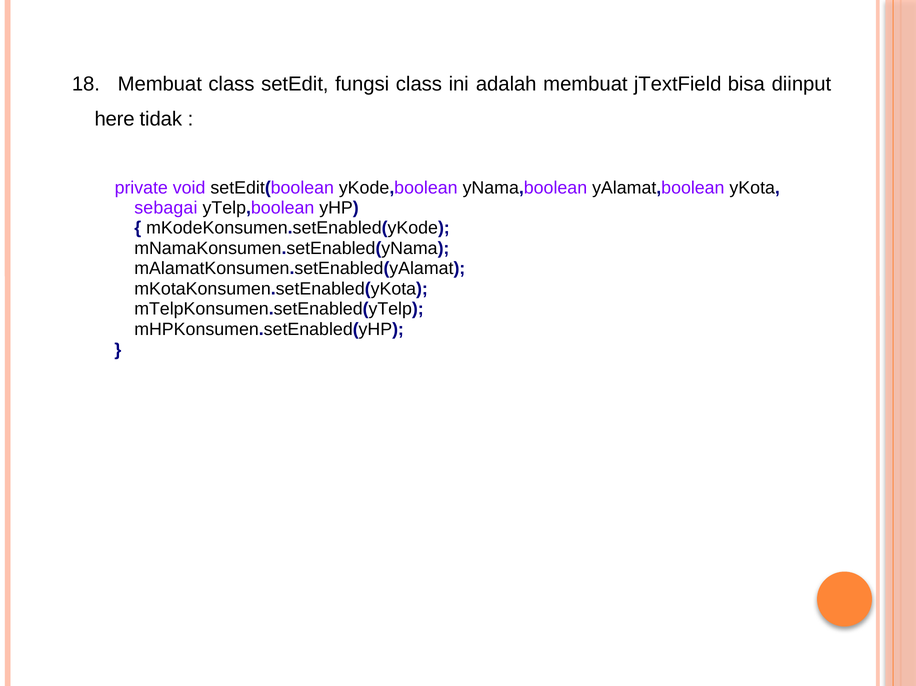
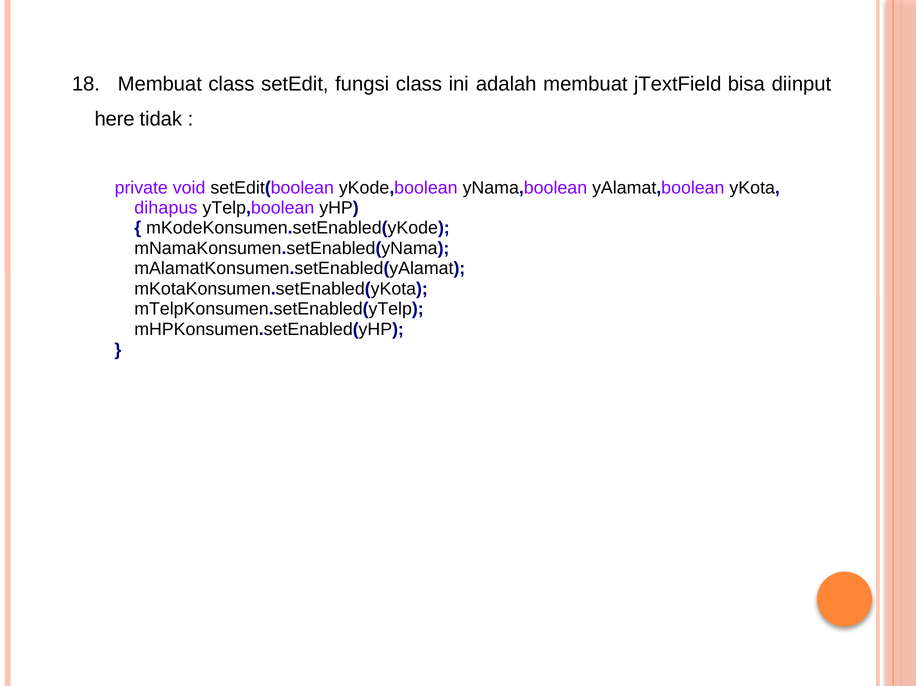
sebagai: sebagai -> dihapus (166, 208)
